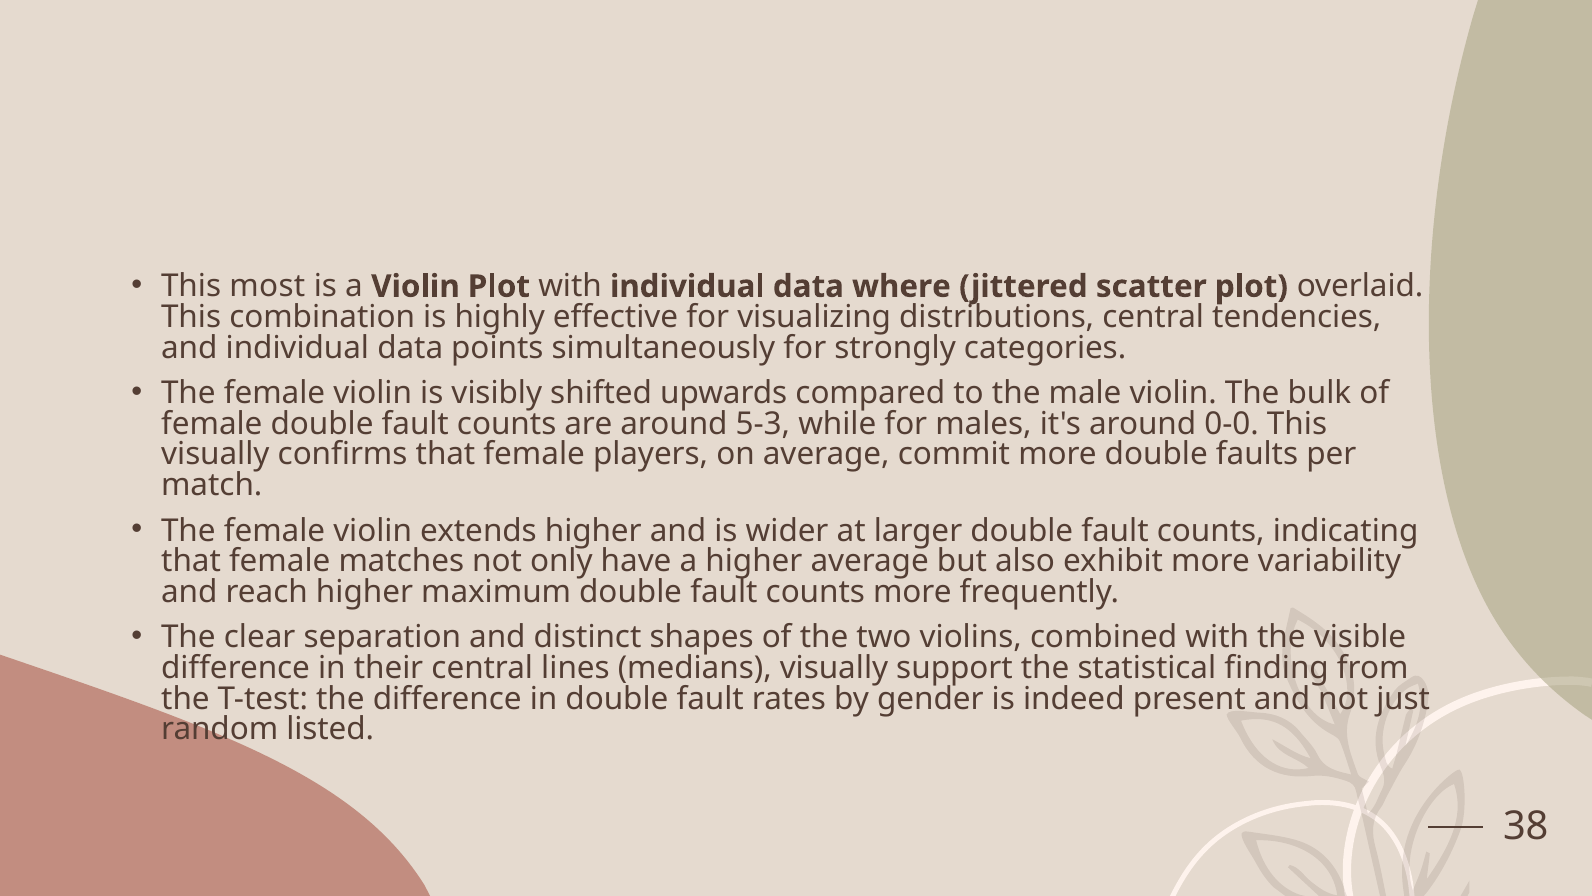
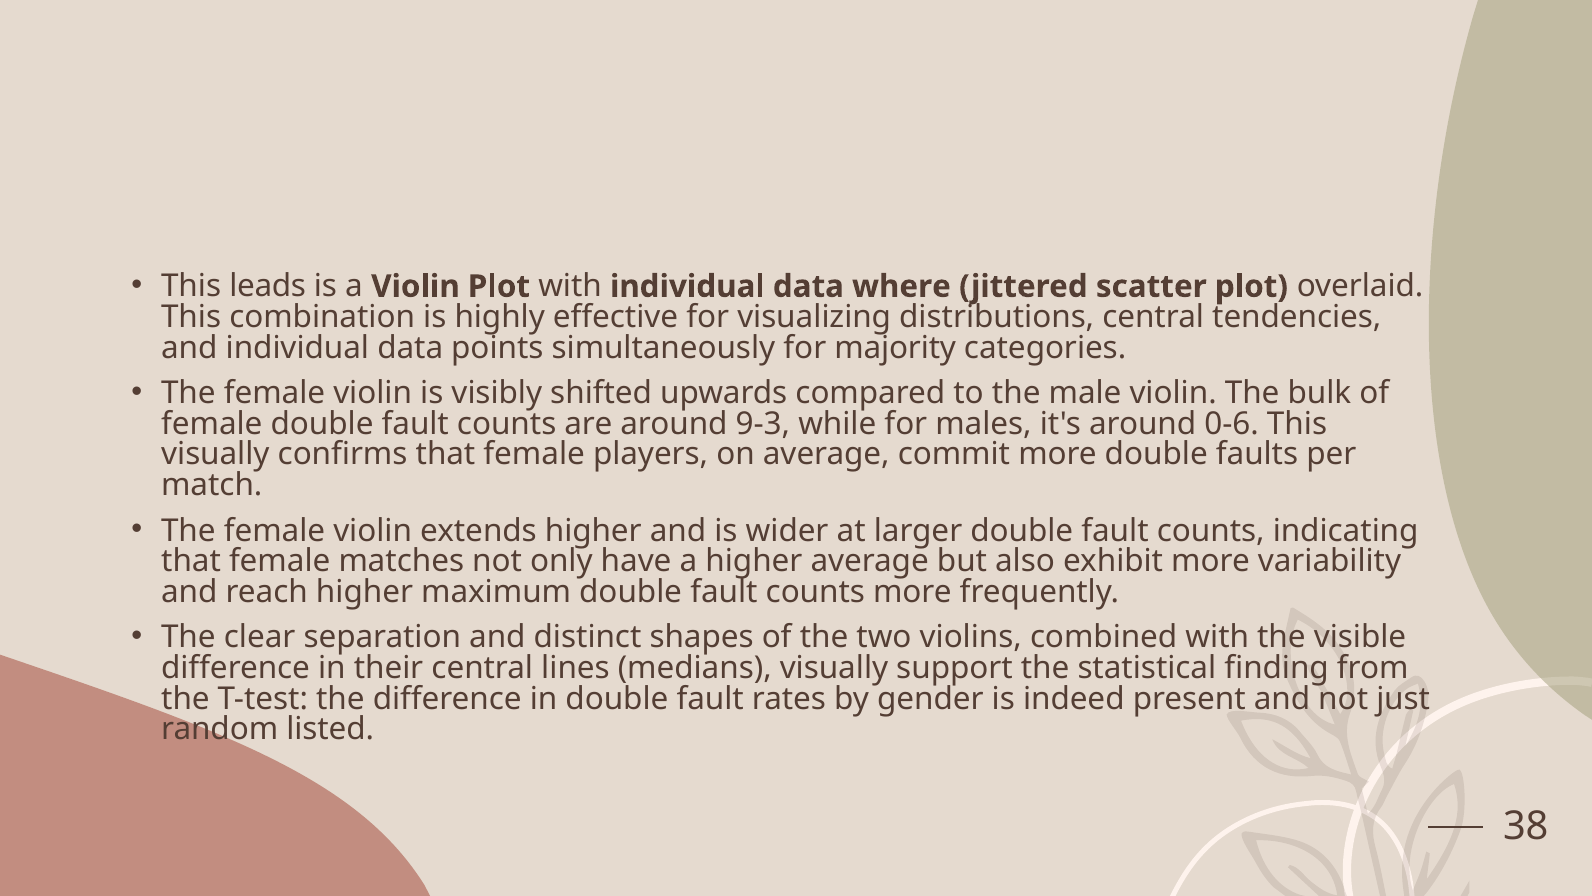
most: most -> leads (268, 286)
strongly: strongly -> majority (895, 348)
5-3: 5-3 -> 9-3 (763, 424)
0-0: 0-0 -> 0-6 (1232, 424)
